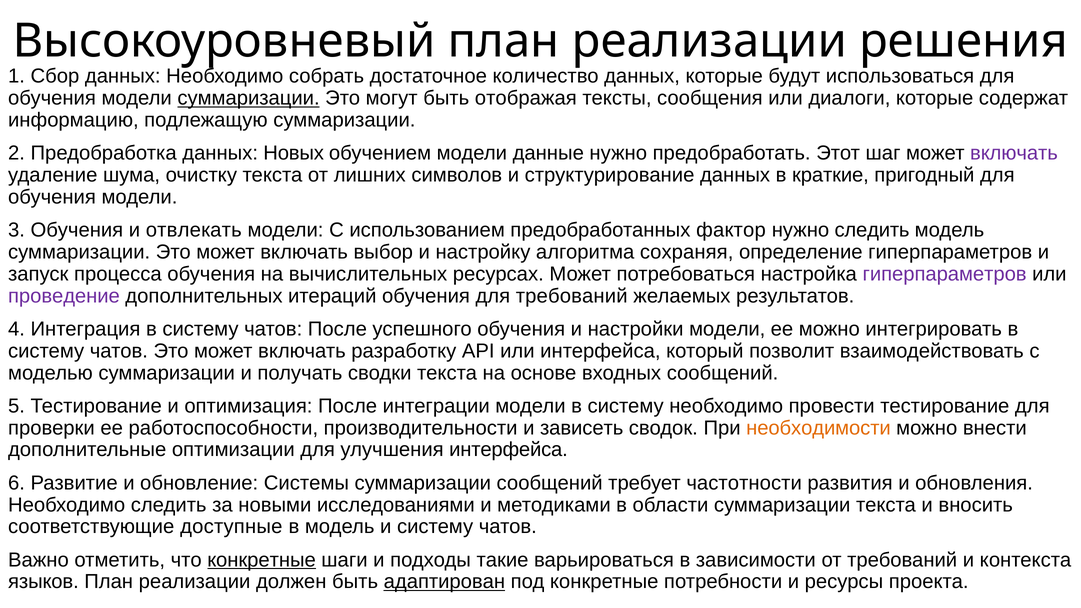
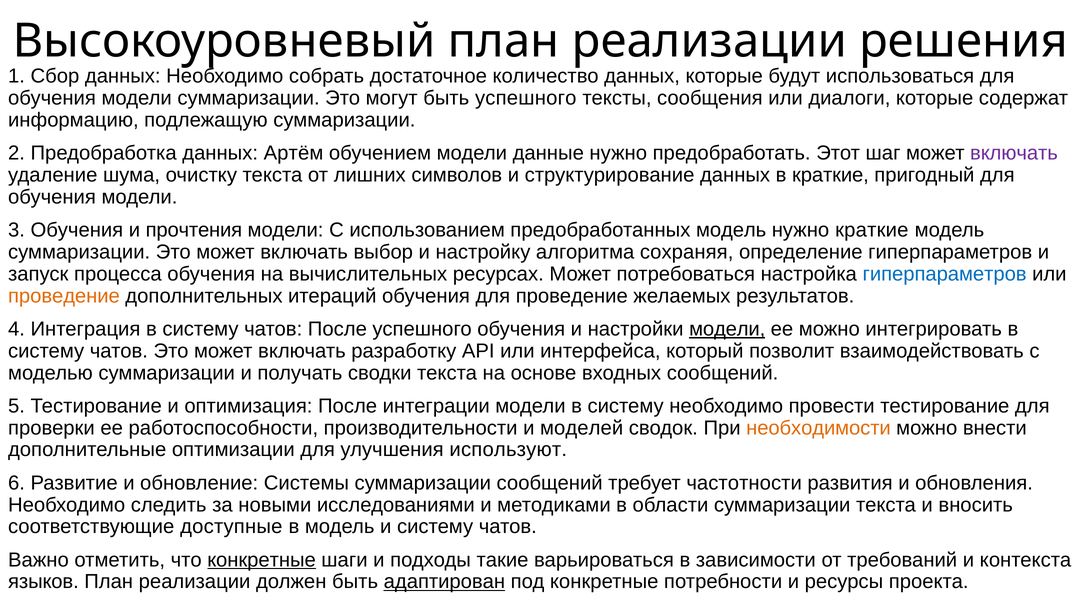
суммаризации underline: present -> none (249, 98)
быть отображая: отображая -> успешного (526, 98)
Новых: Новых -> Артём (293, 153)
отвлекать: отвлекать -> прочтения (194, 230)
предобработанных фактор: фактор -> модель (731, 230)
нужно следить: следить -> краткие (872, 230)
гиперпараметров colour: purple -> blue (945, 274)
проведение colour: purple -> orange (64, 296)
для требований: требований -> проведение (572, 296)
модели underline: none -> present (727, 329)
зависеть: зависеть -> моделей (582, 428)
улучшения интерфейса: интерфейса -> используют (508, 450)
